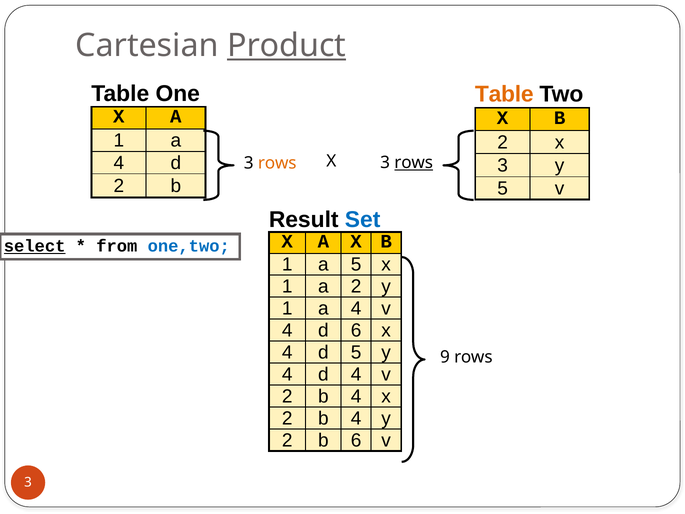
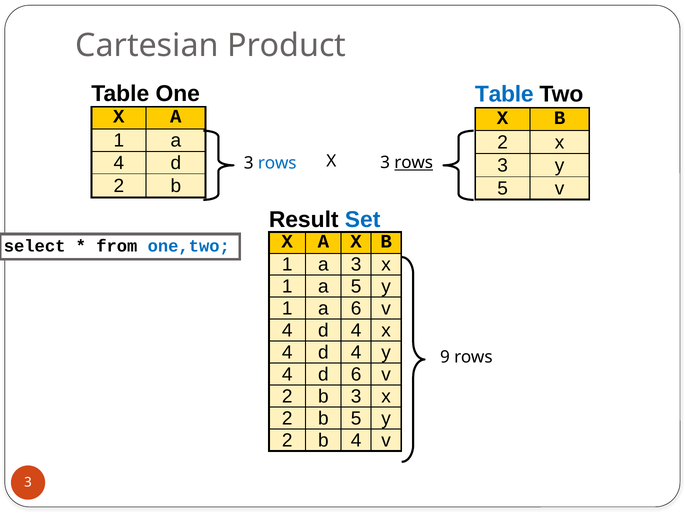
Product underline: present -> none (287, 46)
Table colour: orange -> blue (504, 94)
rows colour: orange -> blue (277, 163)
select underline: present -> none (35, 246)
a 5: 5 -> 3 (356, 264)
a 2: 2 -> 5 (356, 286)
4: 4 -> 6 (356, 308)
6: 6 -> 4 (356, 330)
5: 5 -> 4 (356, 352)
d 4: 4 -> 6 (356, 374)
4: 4 -> 3 (356, 396)
4: 4 -> 5 (356, 418)
b 6: 6 -> 4 (356, 440)
